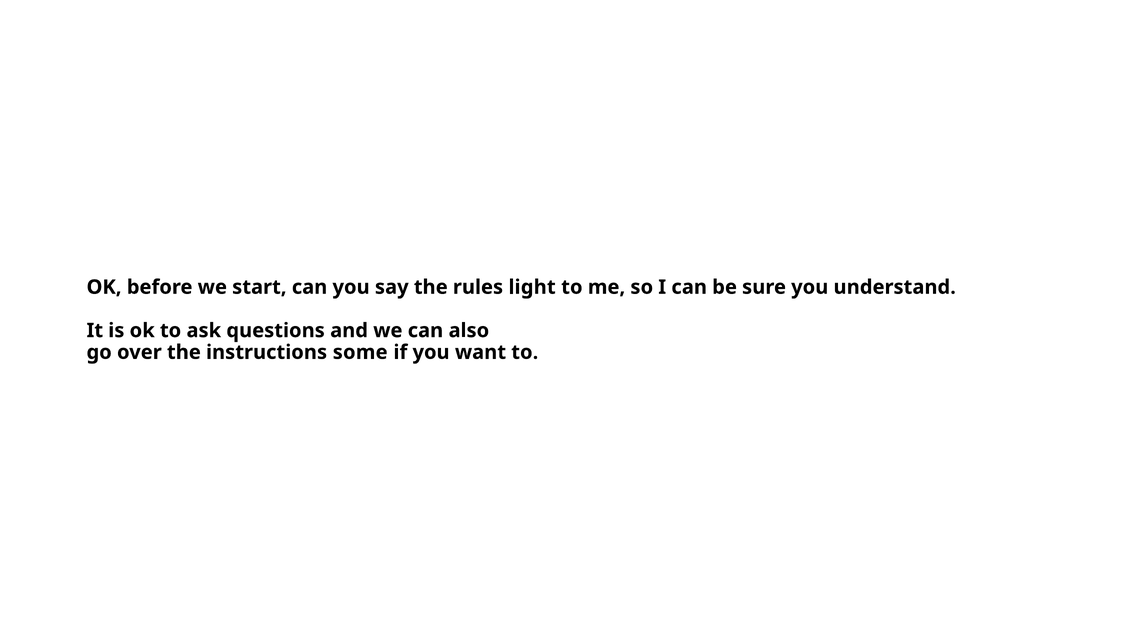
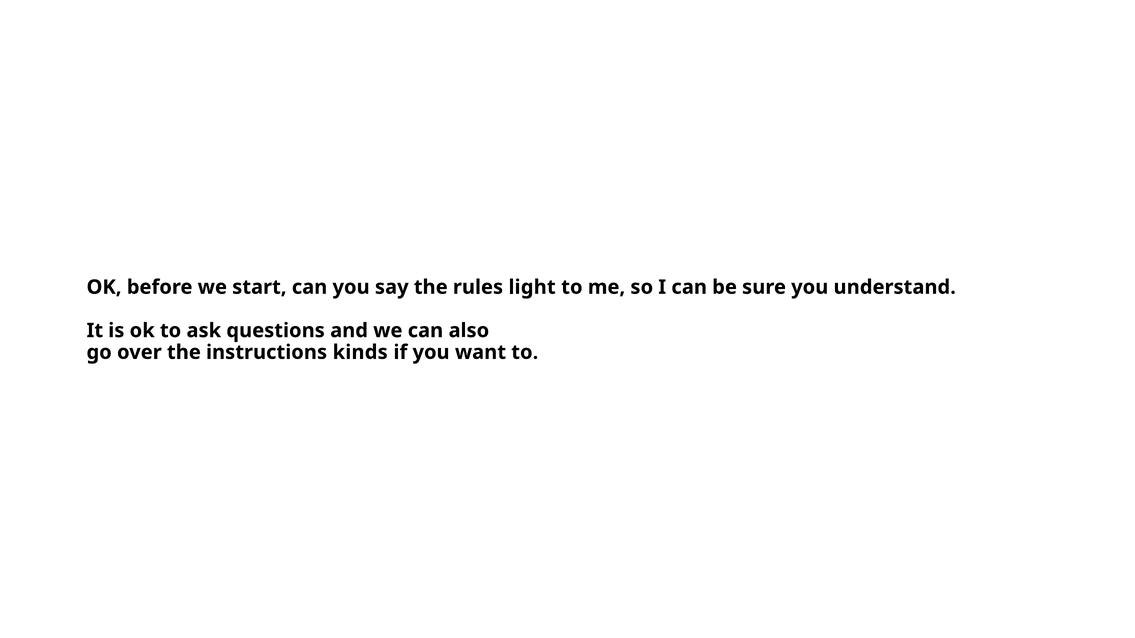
some: some -> kinds (360, 352)
